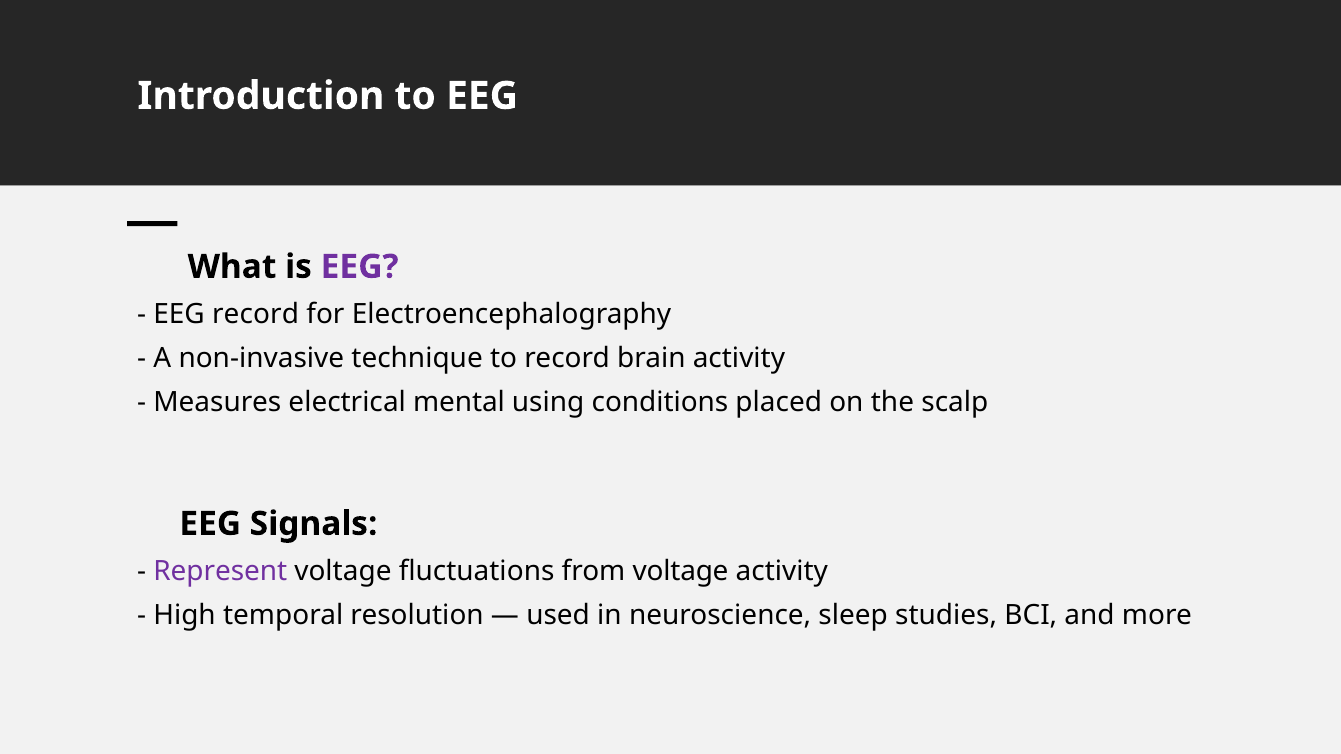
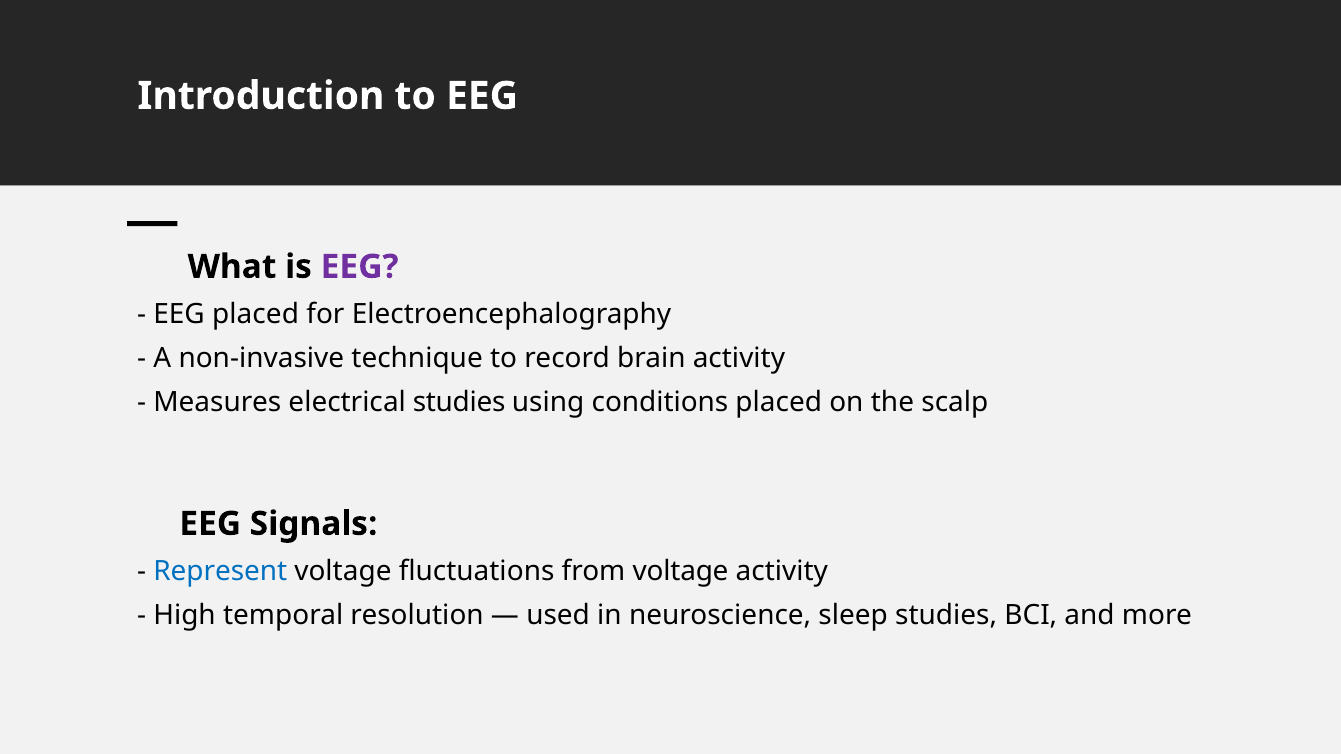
EEG record: record -> placed (256, 314)
electrical mental: mental -> studies (459, 402)
Represent colour: purple -> blue (220, 571)
